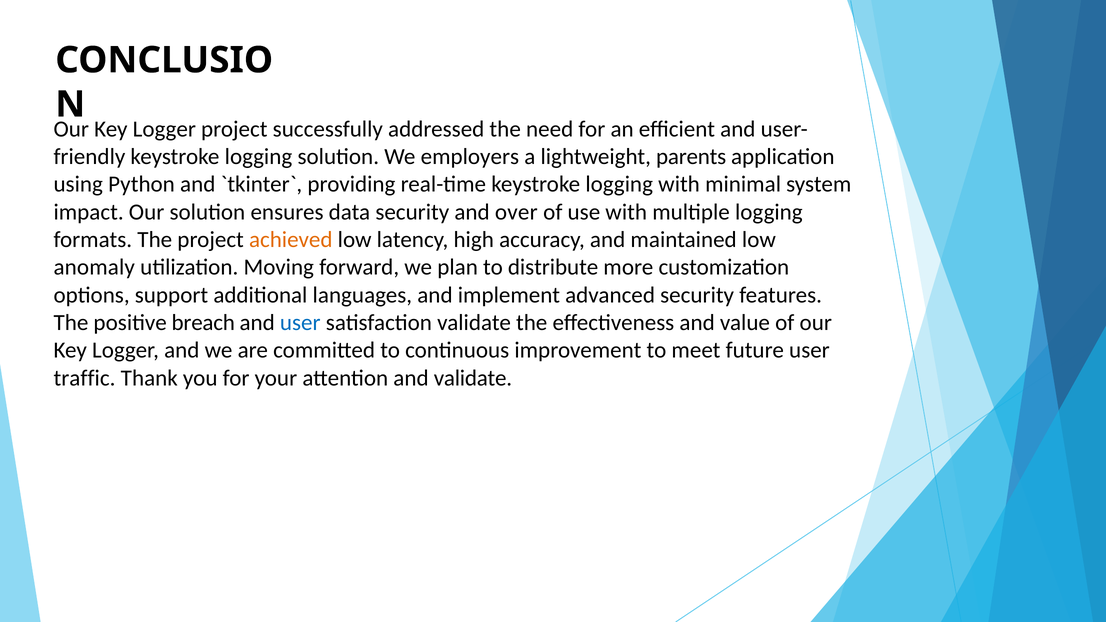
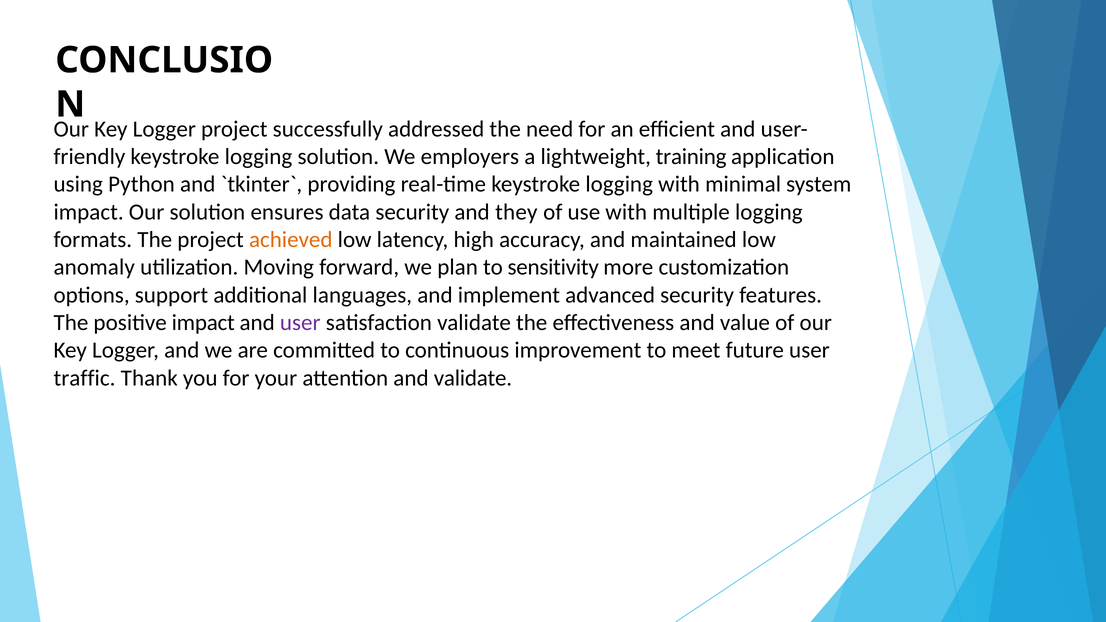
parents: parents -> training (691, 157)
over: over -> they (516, 212)
distribute: distribute -> sensitivity (553, 267)
positive breach: breach -> impact (203, 323)
user colour: blue -> purple (300, 323)
